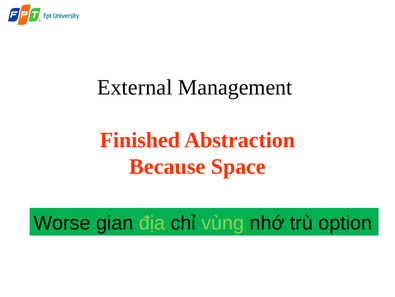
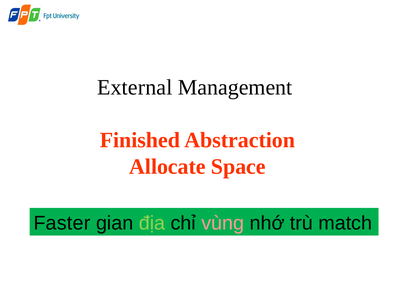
Because: Because -> Allocate (167, 166)
Worse: Worse -> Faster (62, 223)
vùng colour: light green -> pink (223, 223)
option: option -> match (345, 223)
